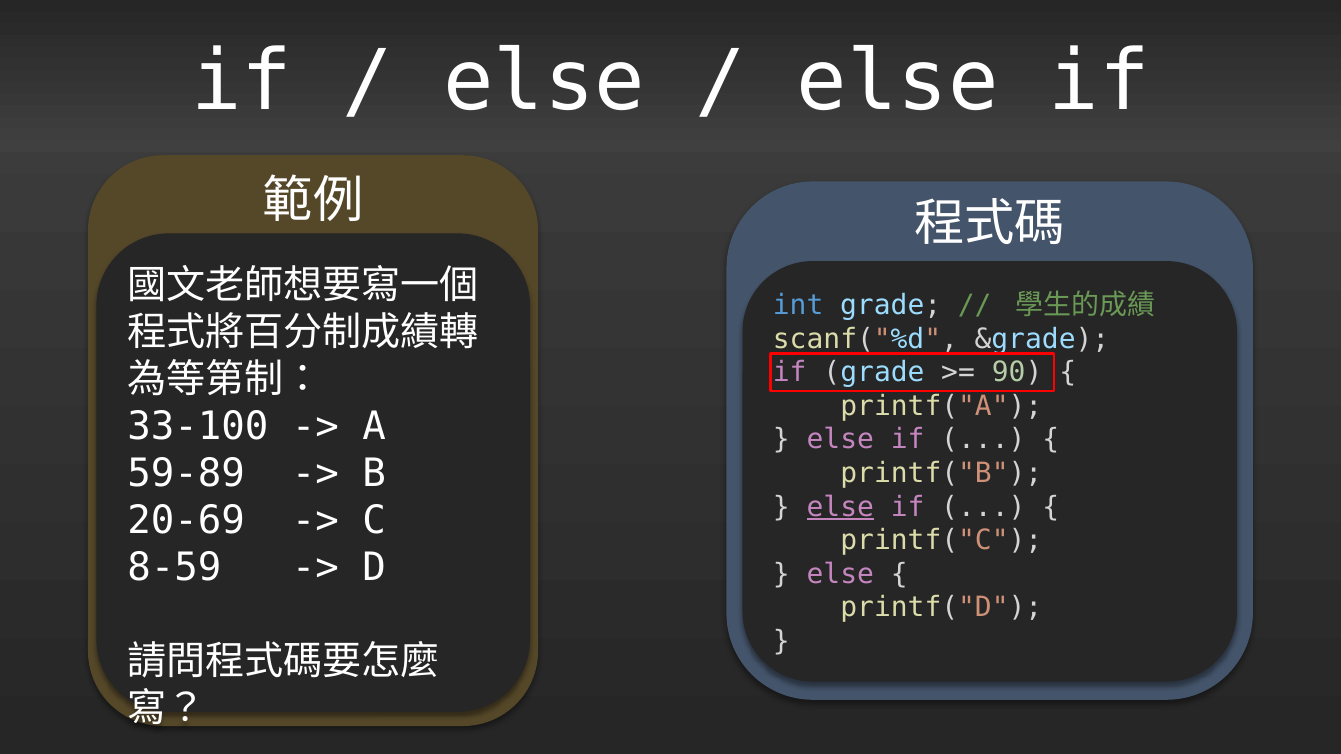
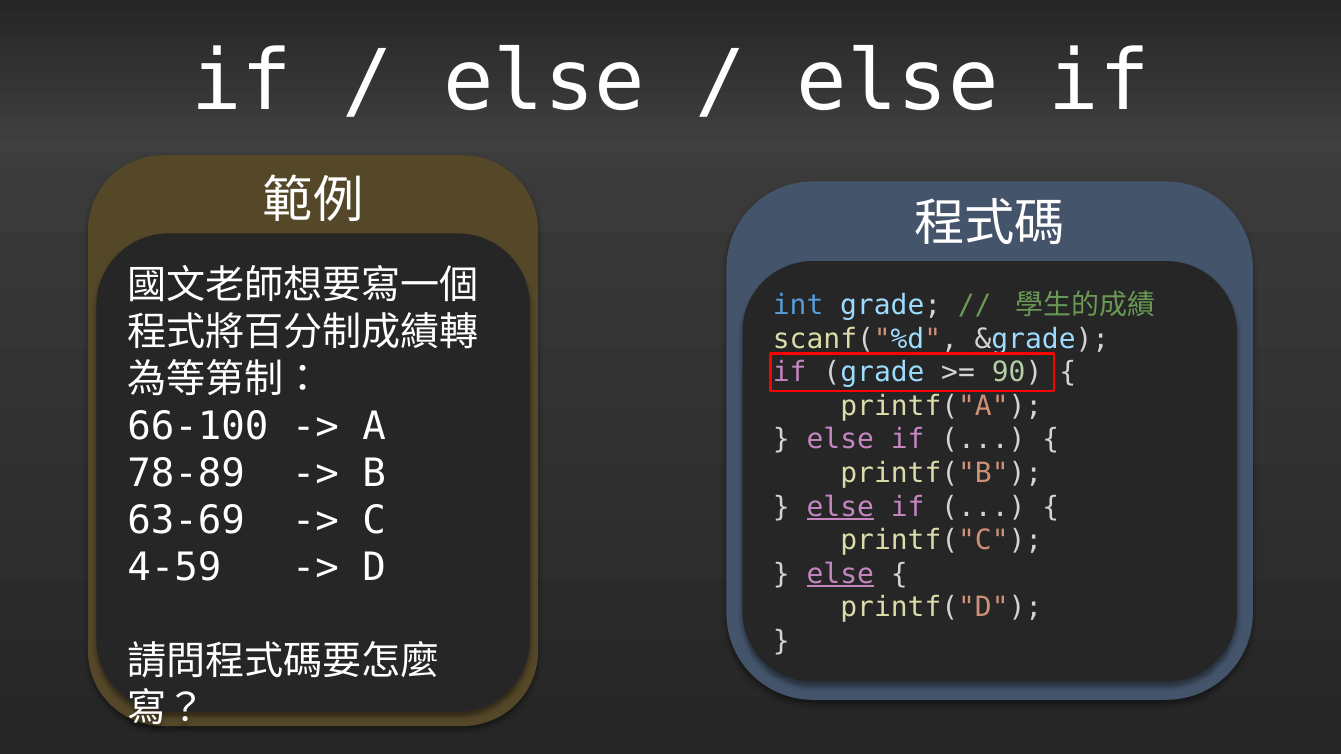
33-100: 33-100 -> 66-100 (198, 427)
59-89: 59-89 -> 78-89 (186, 474)
20-69: 20-69 -> 63-69 (186, 521)
8-59: 8-59 -> 4-59 (174, 568)
else underline: none -> present (840, 574)
